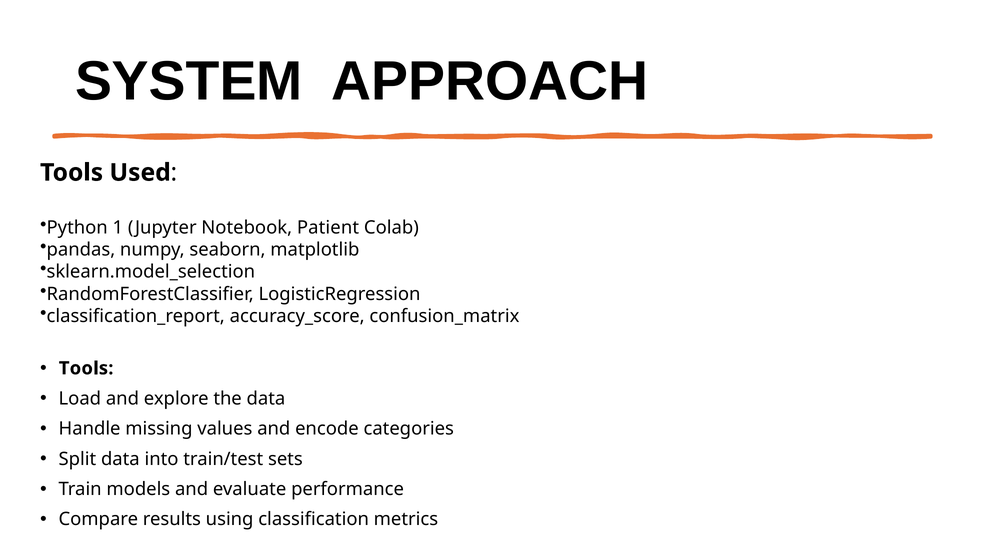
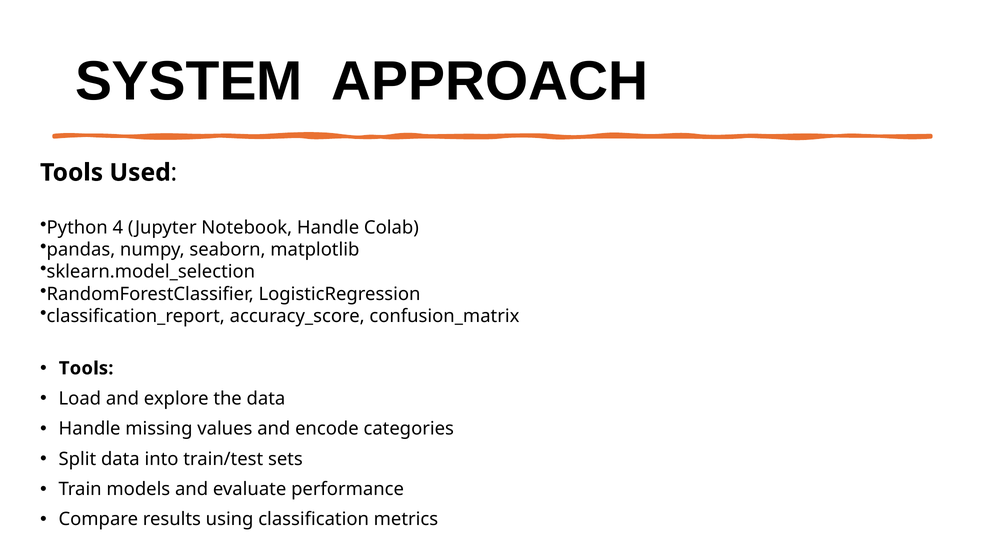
1: 1 -> 4 (118, 228)
Notebook Patient: Patient -> Handle (328, 228)
